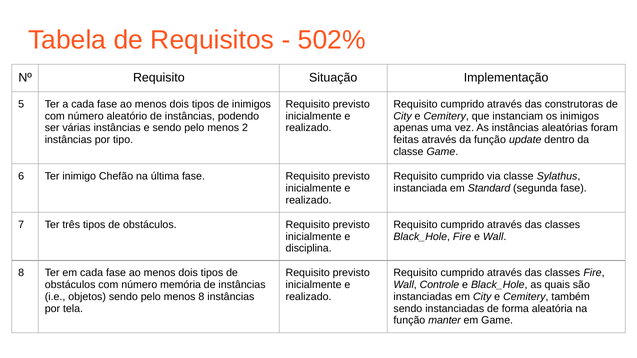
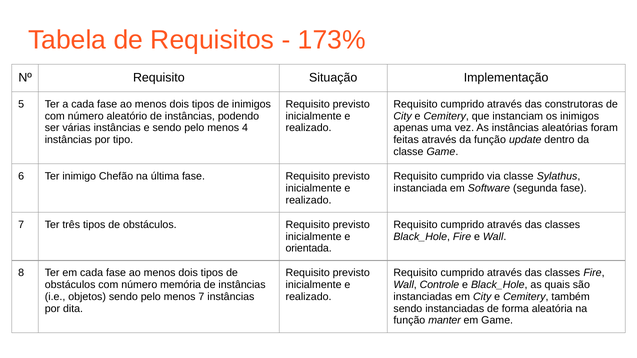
502%: 502% -> 173% (332, 40)
2: 2 -> 4 (245, 128)
Standard: Standard -> Software (489, 188)
disciplina: disciplina -> orientada (309, 249)
menos 8: 8 -> 7 (201, 297)
tela: tela -> dita (73, 309)
